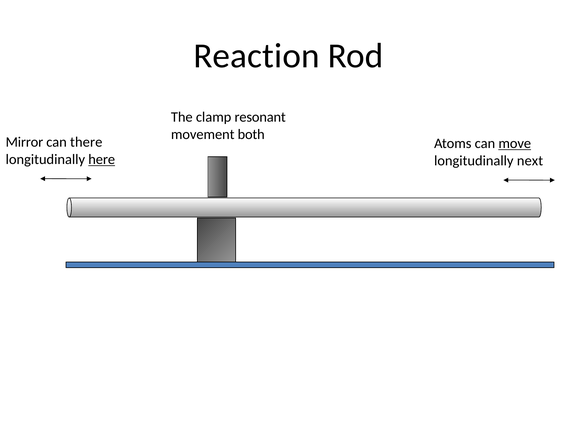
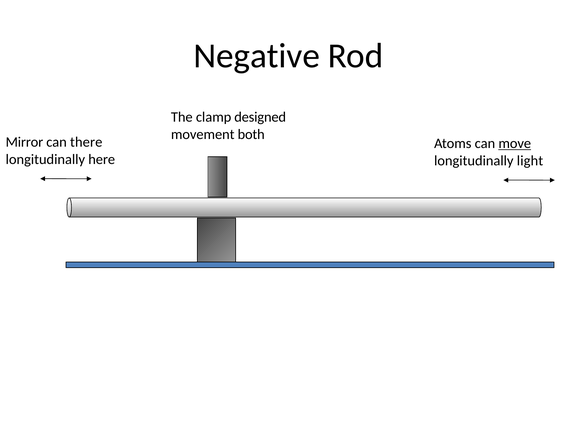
Reaction: Reaction -> Negative (257, 56)
resonant: resonant -> designed (260, 117)
here underline: present -> none (102, 159)
next: next -> light (530, 161)
